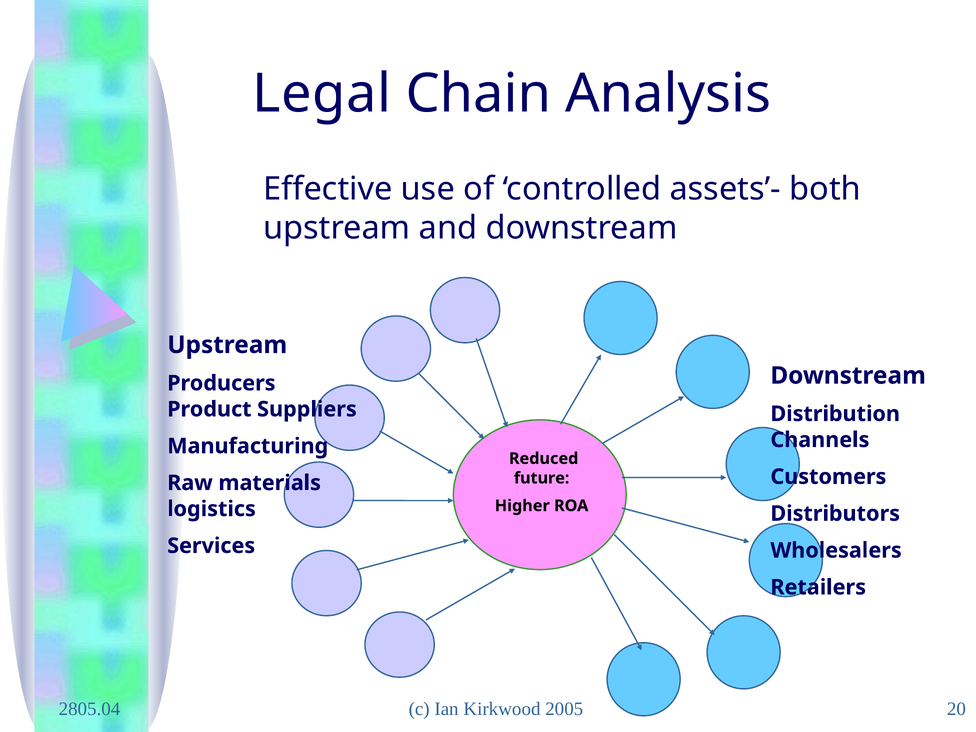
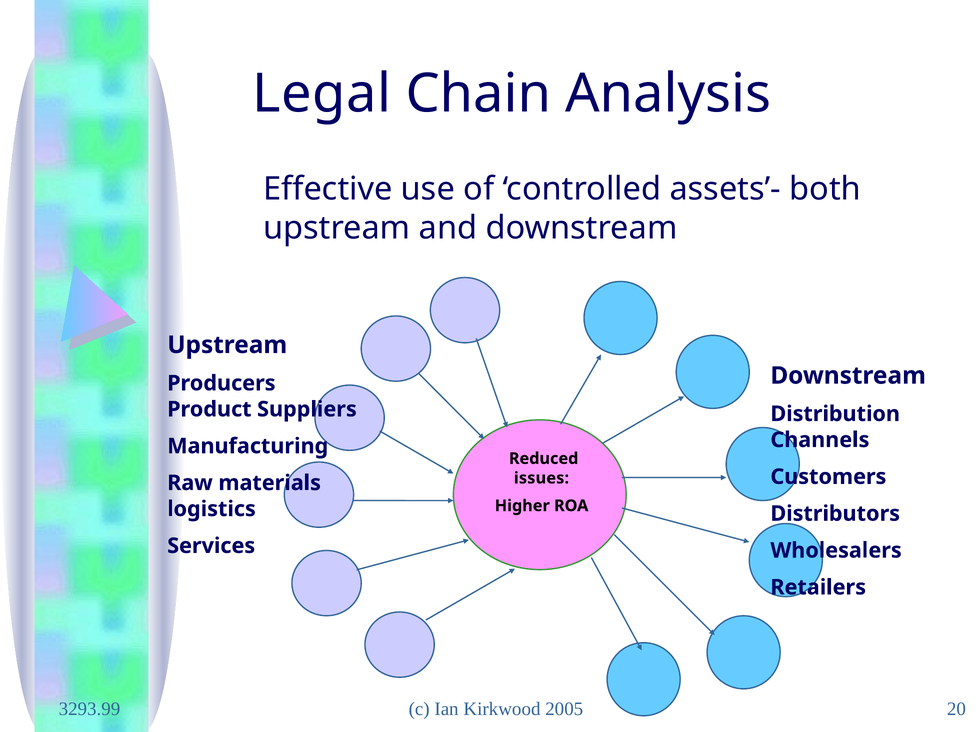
future: future -> issues (541, 478)
2805.04: 2805.04 -> 3293.99 (89, 709)
